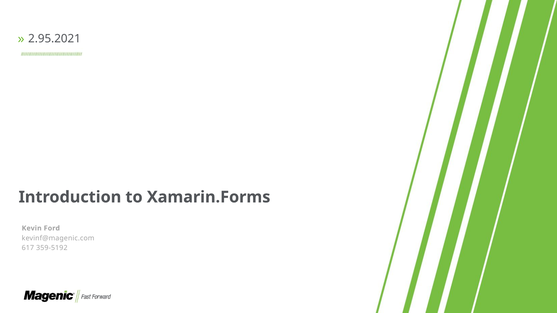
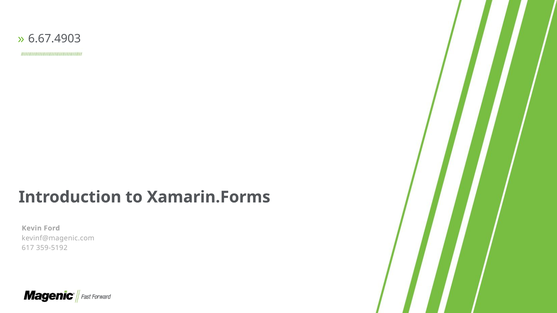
2.95.2021: 2.95.2021 -> 6.67.4903 (54, 39)
